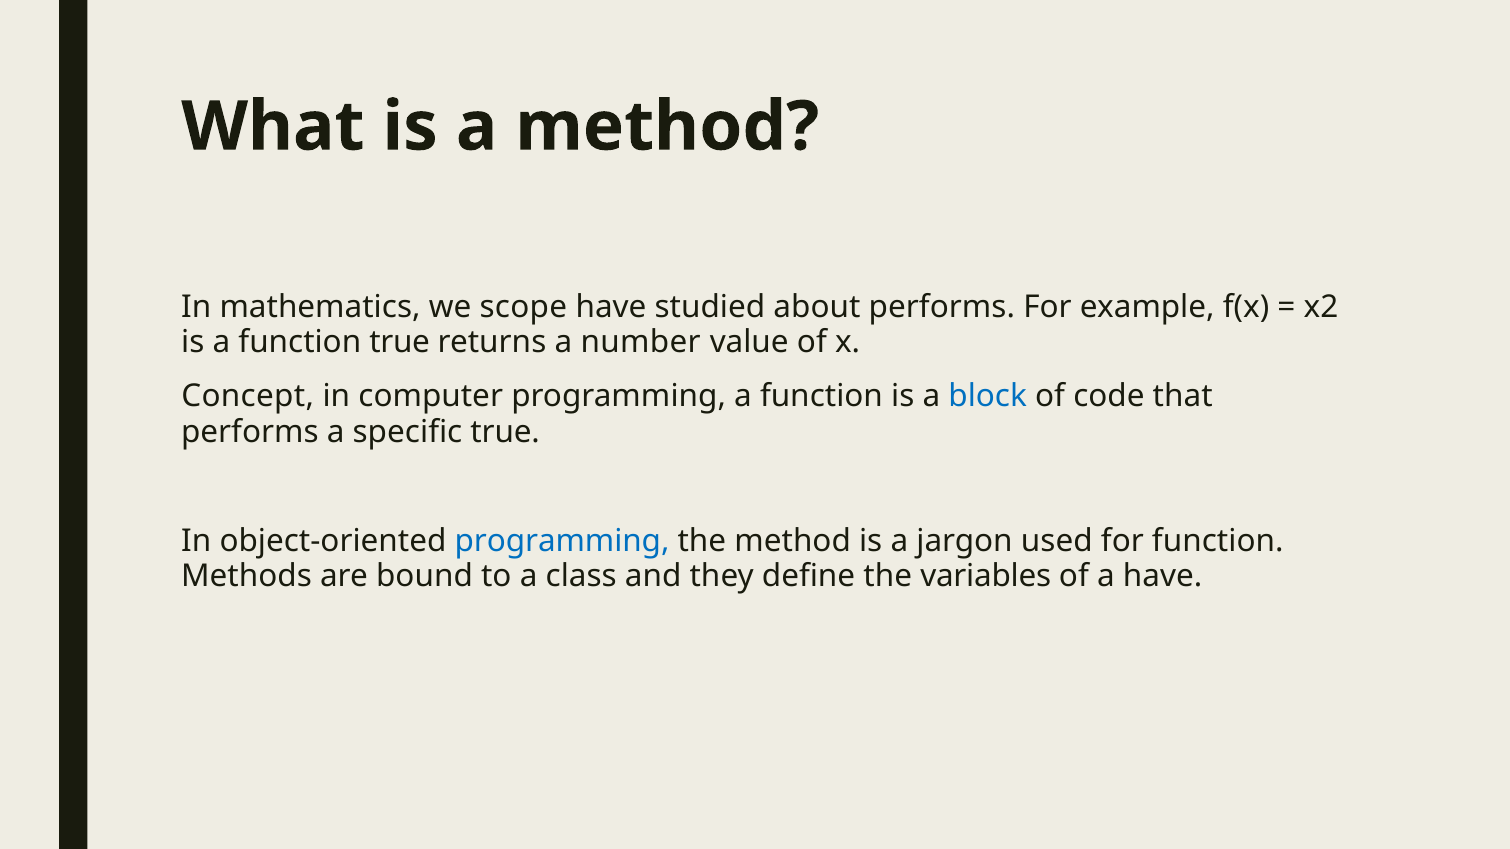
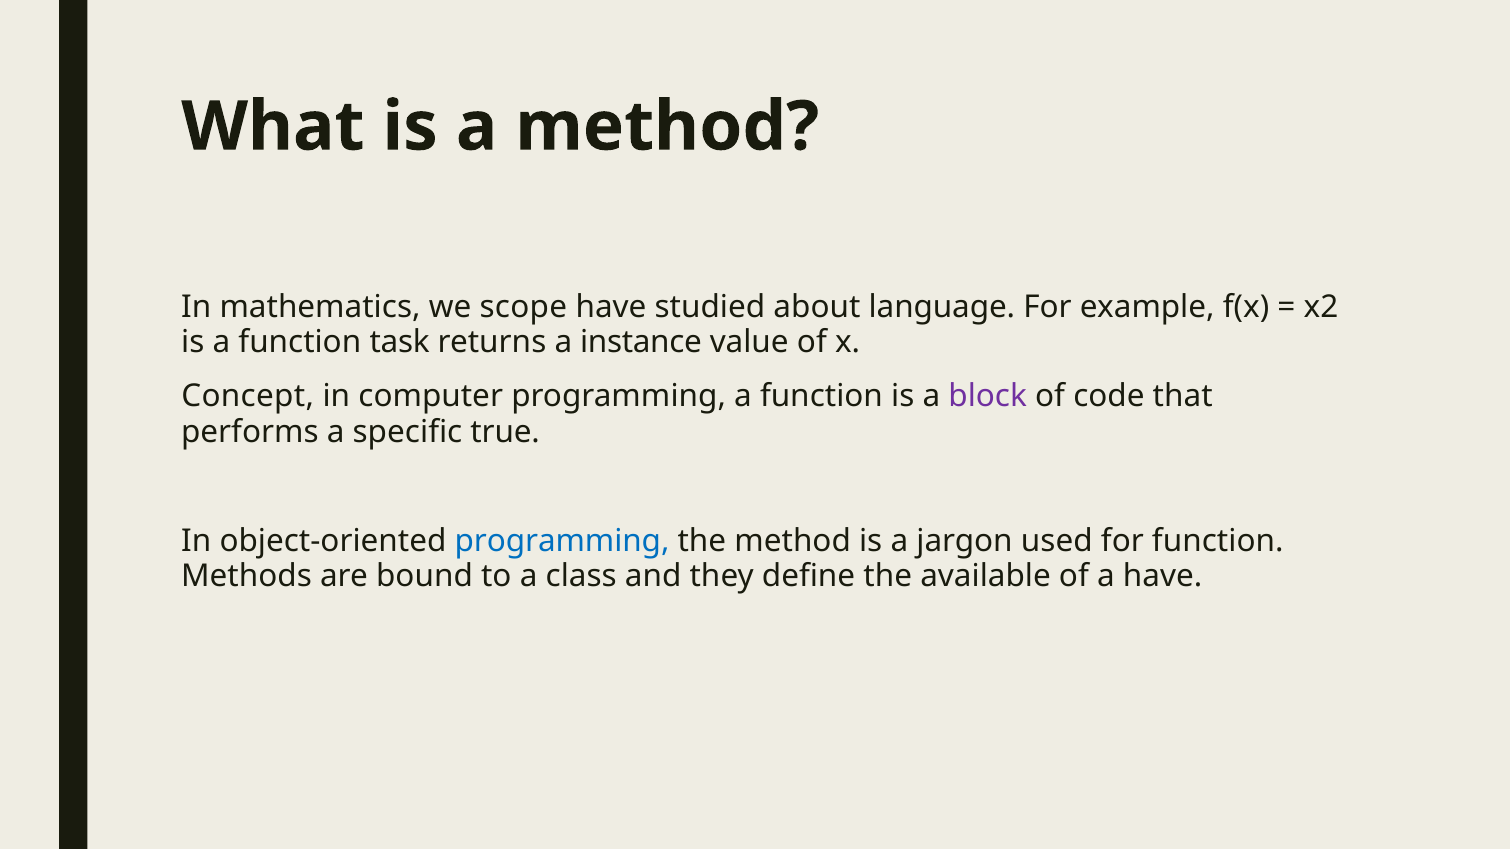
about performs: performs -> language (942, 307)
function true: true -> task (400, 342)
number: number -> instance (641, 342)
block colour: blue -> purple (988, 397)
variables: variables -> available (986, 576)
